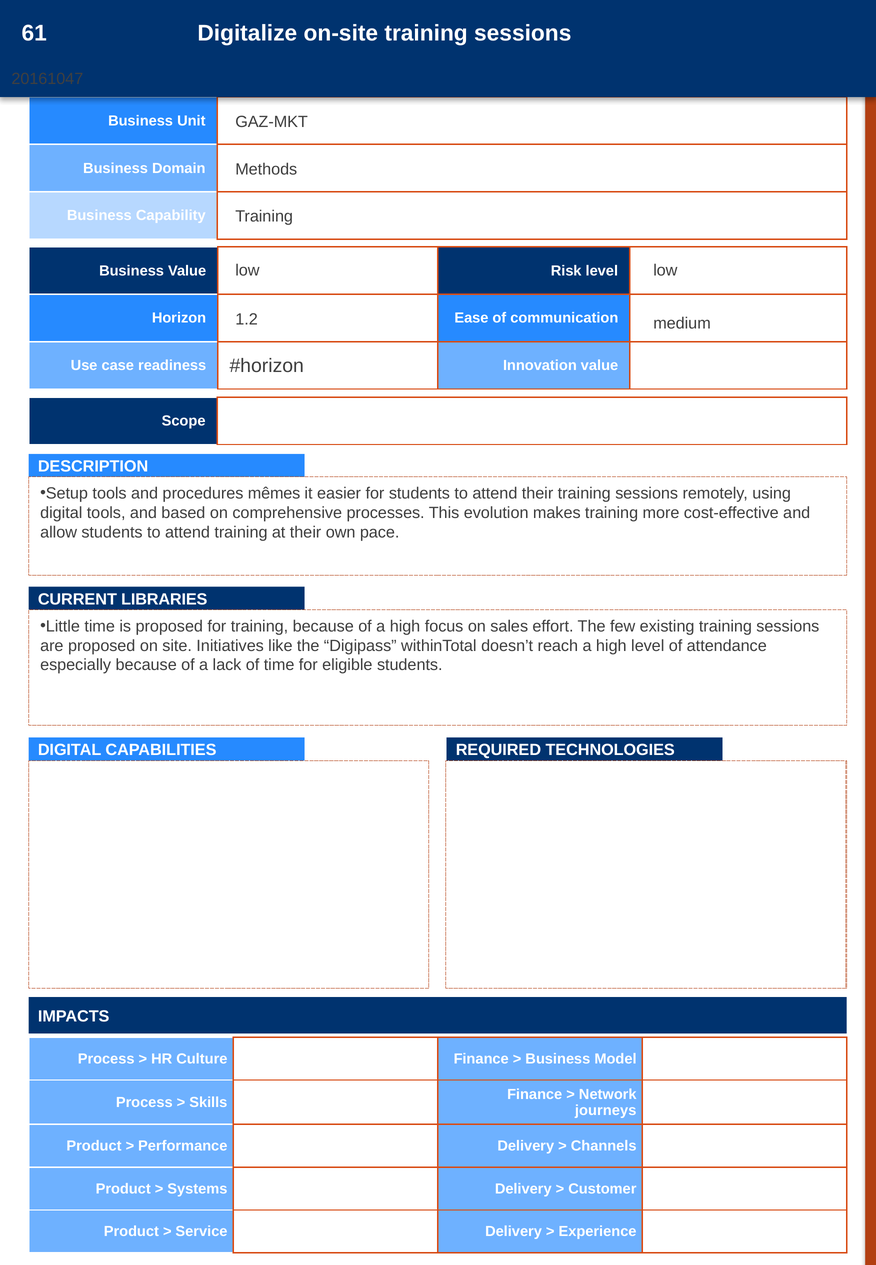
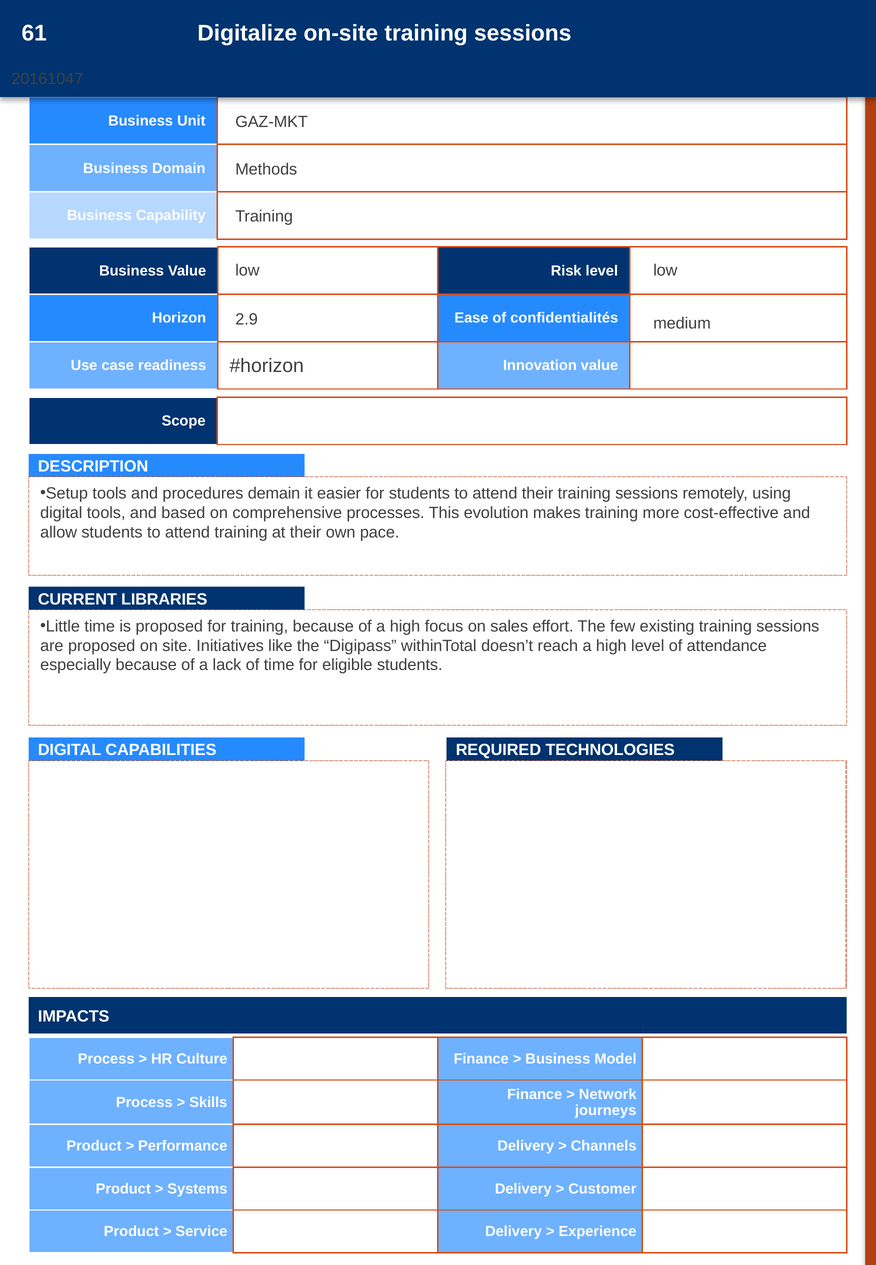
communication: communication -> confidentialités (564, 318)
1.2: 1.2 -> 2.9 (247, 319)
mêmes: mêmes -> demain (274, 494)
